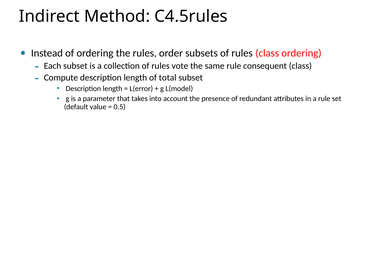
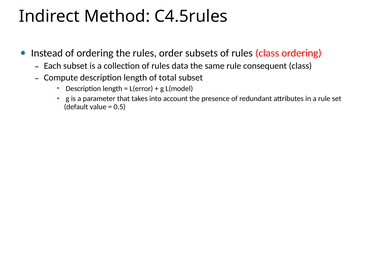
vote: vote -> data (180, 66)
